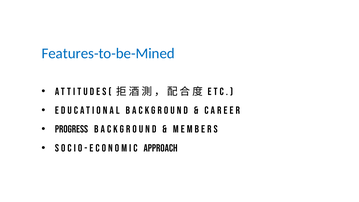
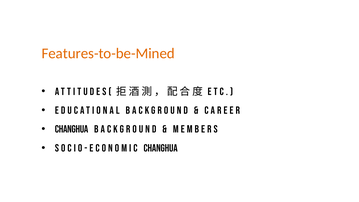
Features-to-be-Mined colour: blue -> orange (108, 53)
Progress: Progress -> Changhua (72, 129)
Socio-economic Approach: Approach -> Changhua (161, 148)
